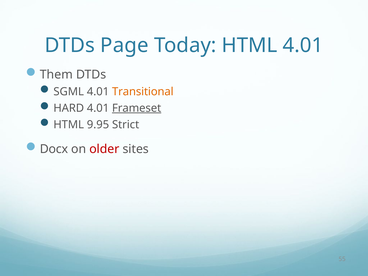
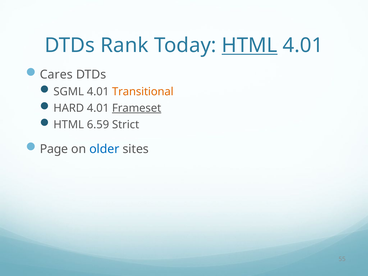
Page: Page -> Rank (124, 45)
HTML underline: none -> present (250, 45)
Them: Them -> Cares (56, 74)
9.95: 9.95 -> 6.59 (98, 125)
Docx: Docx -> Page (54, 149)
older colour: red -> blue (104, 149)
